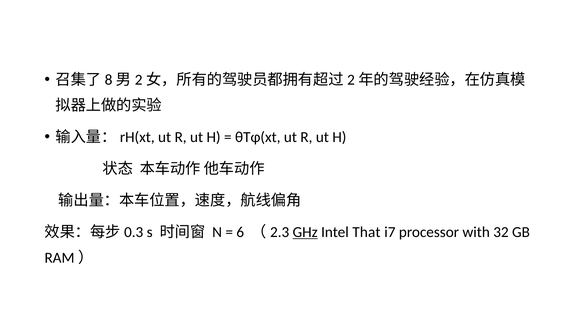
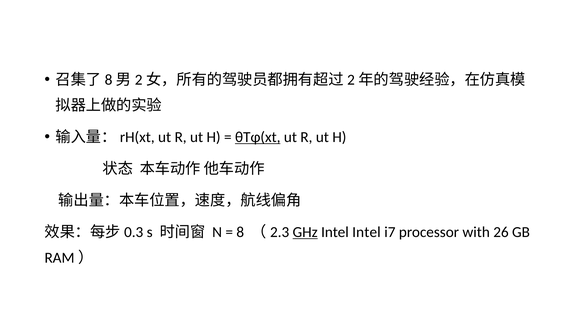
θTφ(xt underline: none -> present (258, 137)
6: 6 -> 8 (240, 232)
Intel That: That -> Intel (366, 232)
32: 32 -> 26 (501, 232)
